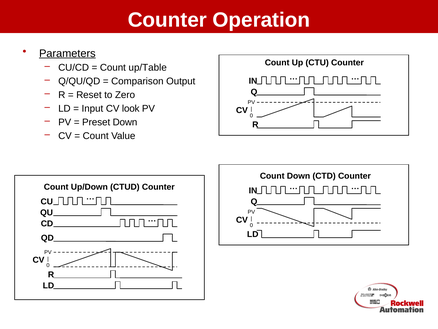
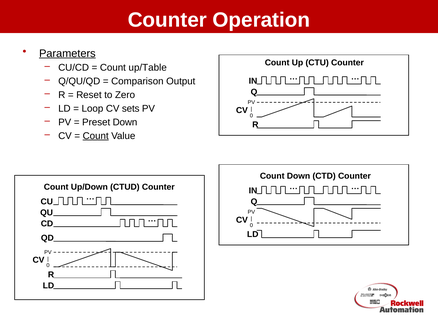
Input: Input -> Loop (92, 108)
look: look -> sets (131, 108)
Count underline: none -> present (96, 136)
